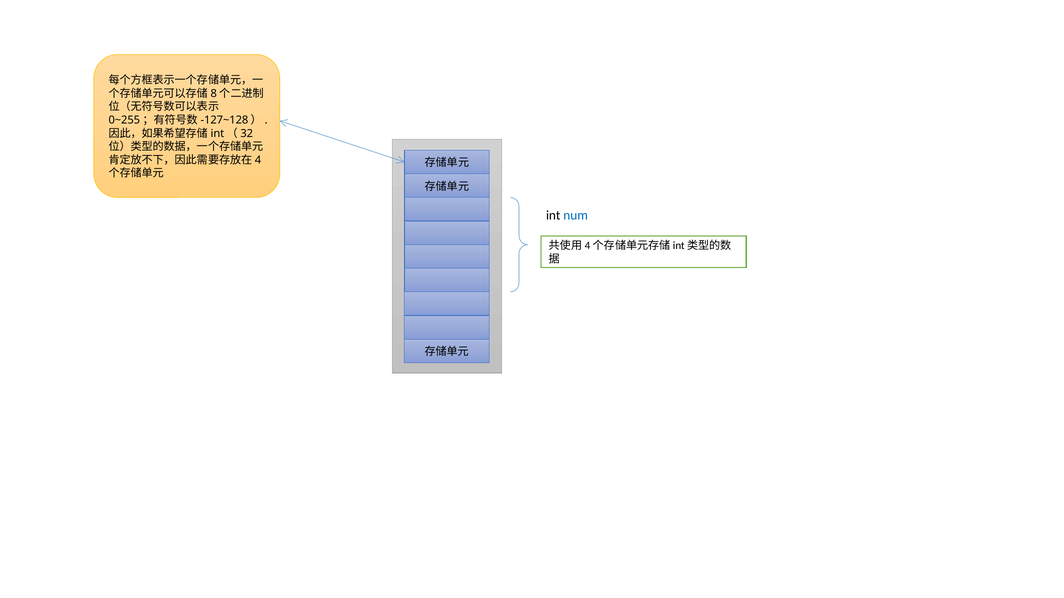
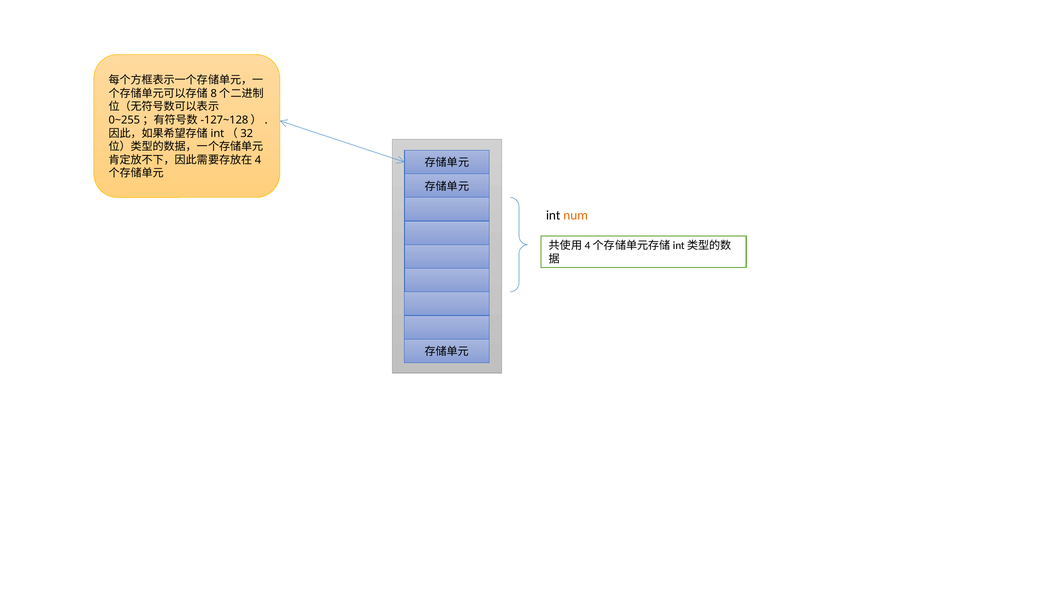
num colour: blue -> orange (576, 216)
